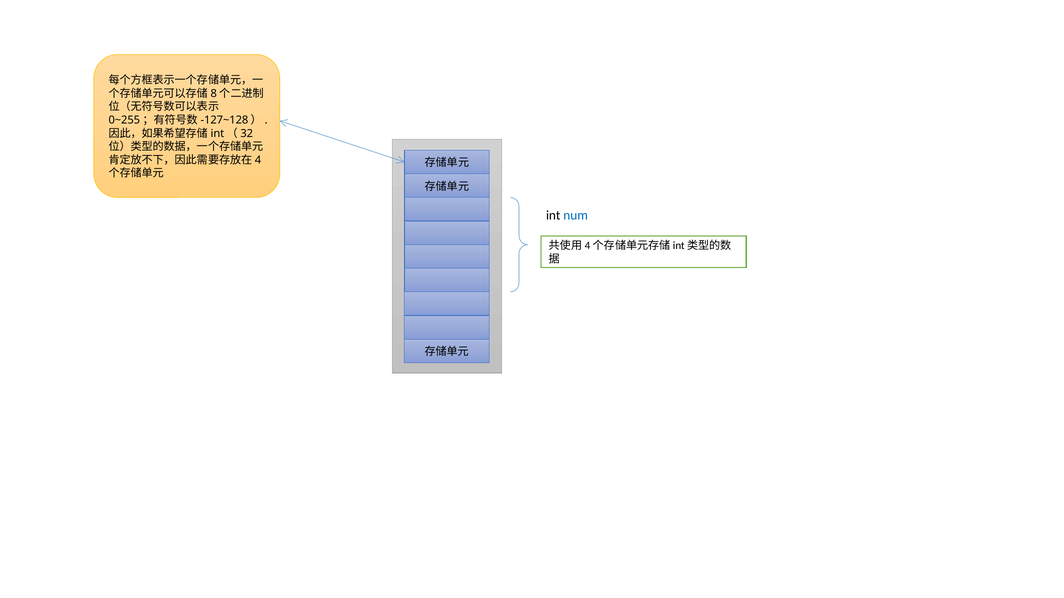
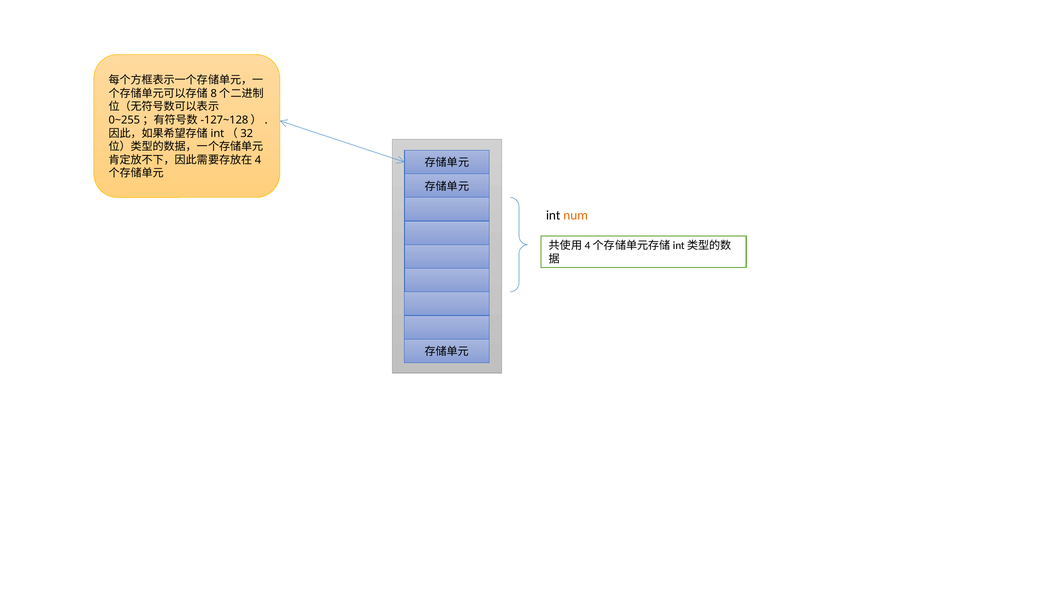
num colour: blue -> orange (576, 216)
